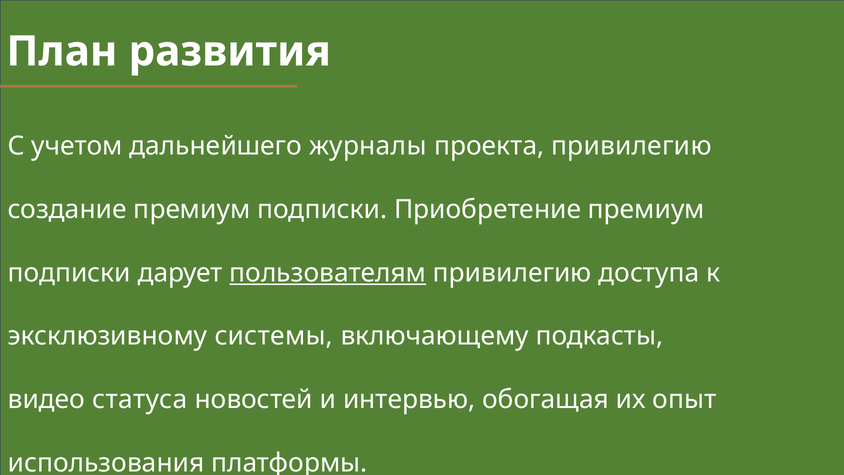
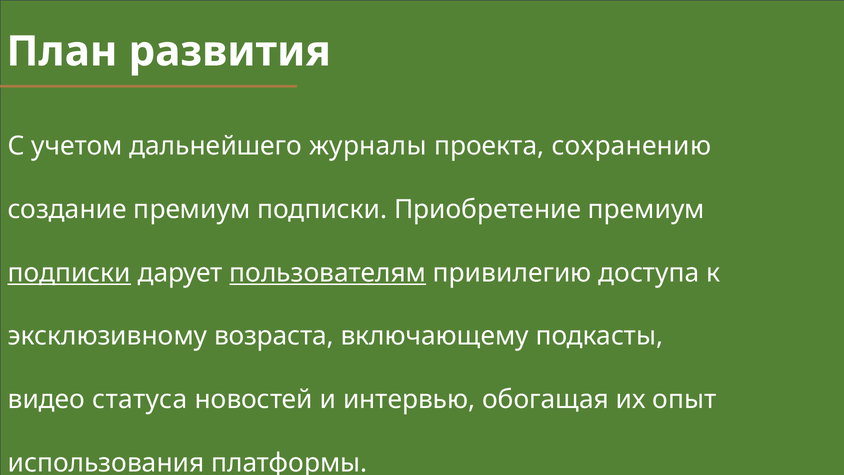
проекта привилегию: привилегию -> сохранению (631, 146)
подписки underline: none -> present (69, 273)
системы: системы -> возраста (274, 336)
